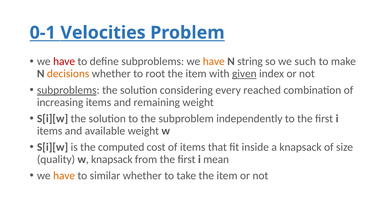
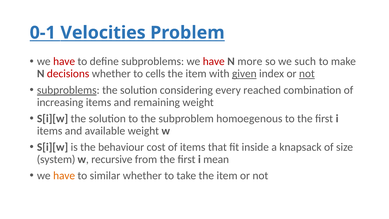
have colour: orange -> red (214, 61)
string: string -> more (250, 61)
decisions colour: orange -> red (68, 74)
root: root -> cells (155, 74)
not underline: none -> present (307, 74)
independently: independently -> homoegenous (249, 118)
computed: computed -> behaviour (121, 147)
quality: quality -> system (56, 159)
w knapsack: knapsack -> recursive (112, 159)
